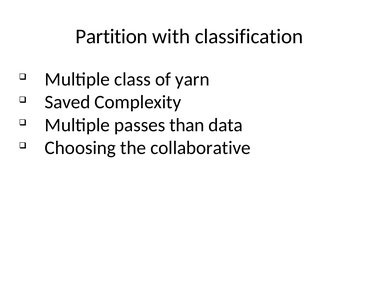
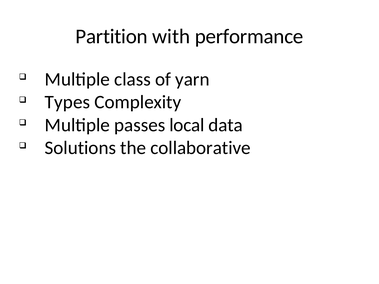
classification: classification -> performance (249, 37)
Saved: Saved -> Types (67, 102)
than: than -> local (187, 125)
Choosing: Choosing -> Solutions (80, 148)
